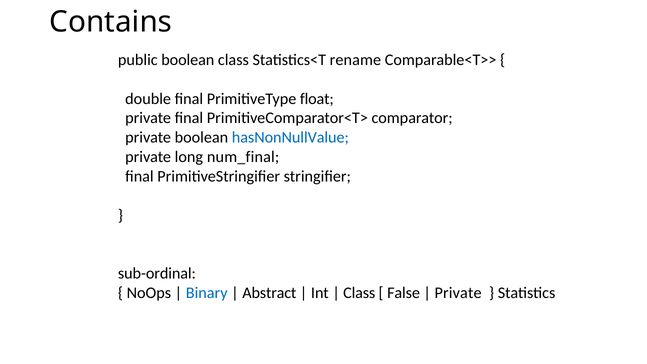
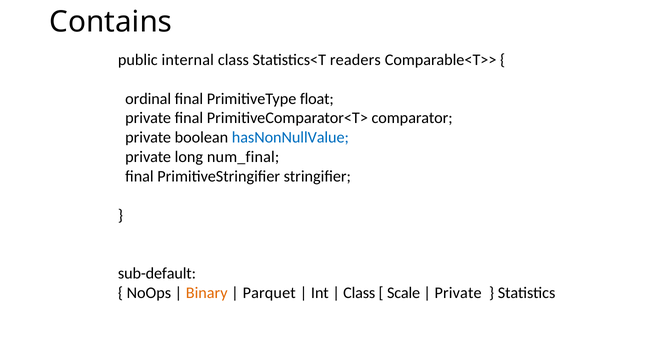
public boolean: boolean -> internal (188, 60)
rename: rename -> readers (355, 60)
double: double -> ordinal (148, 99)
sub-ordinal: sub-ordinal -> sub-default (157, 273)
Binary colour: blue -> orange (207, 293)
Abstract: Abstract -> Parquet (269, 293)
False: False -> Scale (404, 293)
